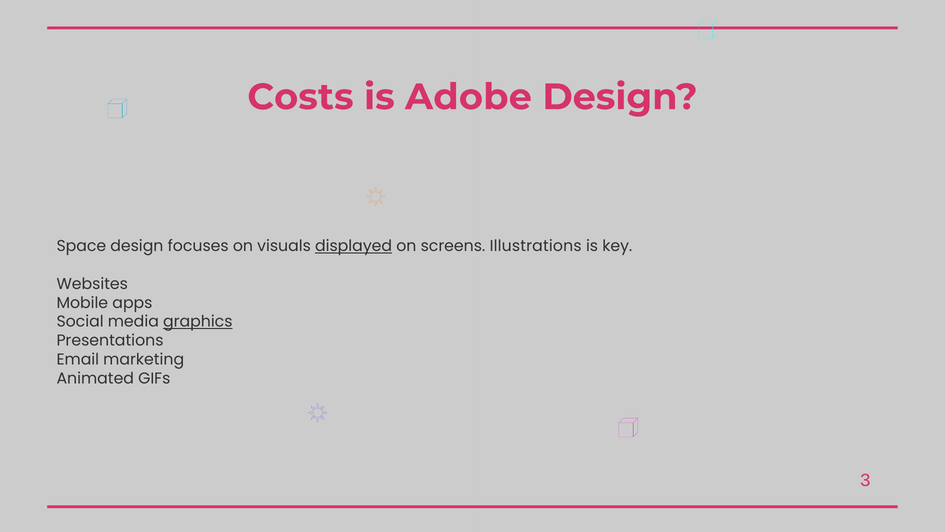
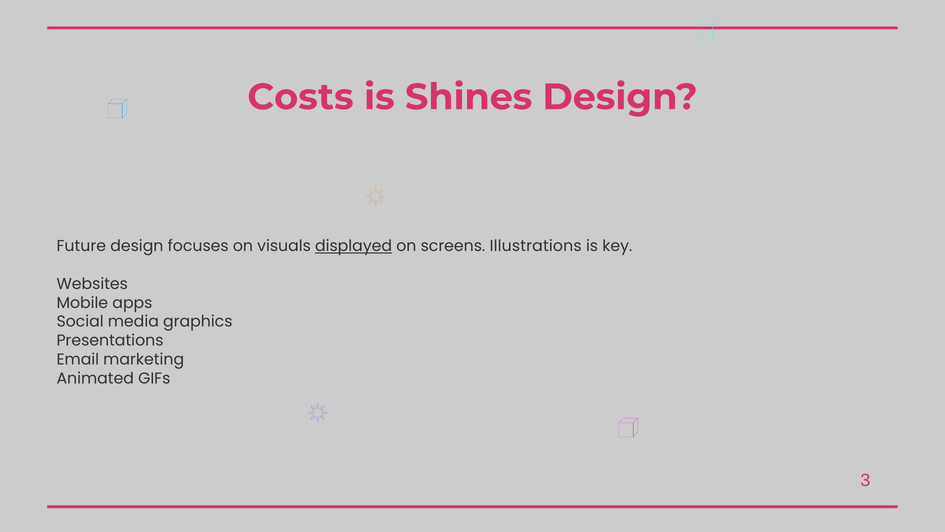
Adobe: Adobe -> Shines (469, 97)
Space: Space -> Future (81, 246)
graphics underline: present -> none (198, 321)
